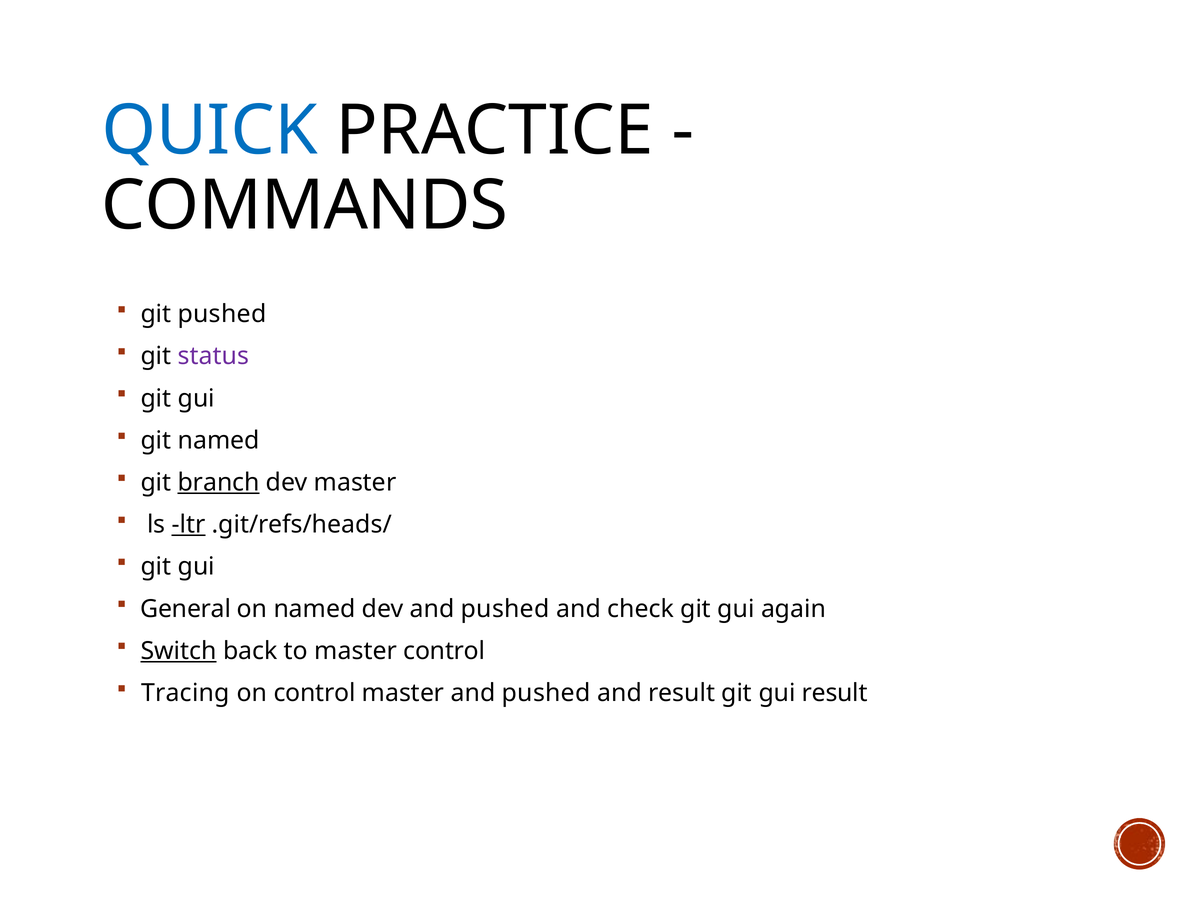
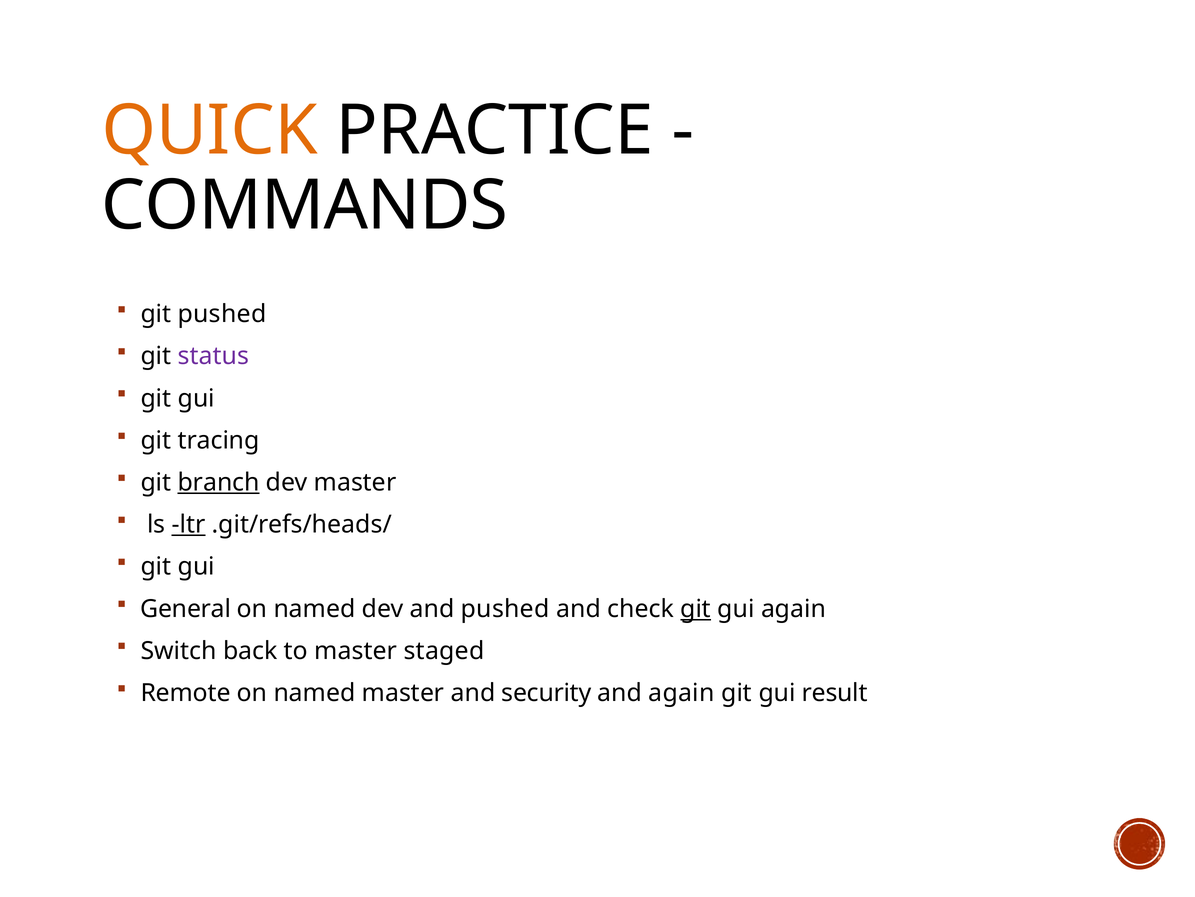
QUICK colour: blue -> orange (210, 130)
git named: named -> tracing (219, 440)
git underline: none -> present (696, 608)
Switch underline: present -> none (179, 650)
master control: control -> staged (444, 650)
Tracing: Tracing -> Remote (186, 692)
control: control -> named (315, 692)
master and pushed: pushed -> security (546, 692)
and result: result -> again (681, 692)
